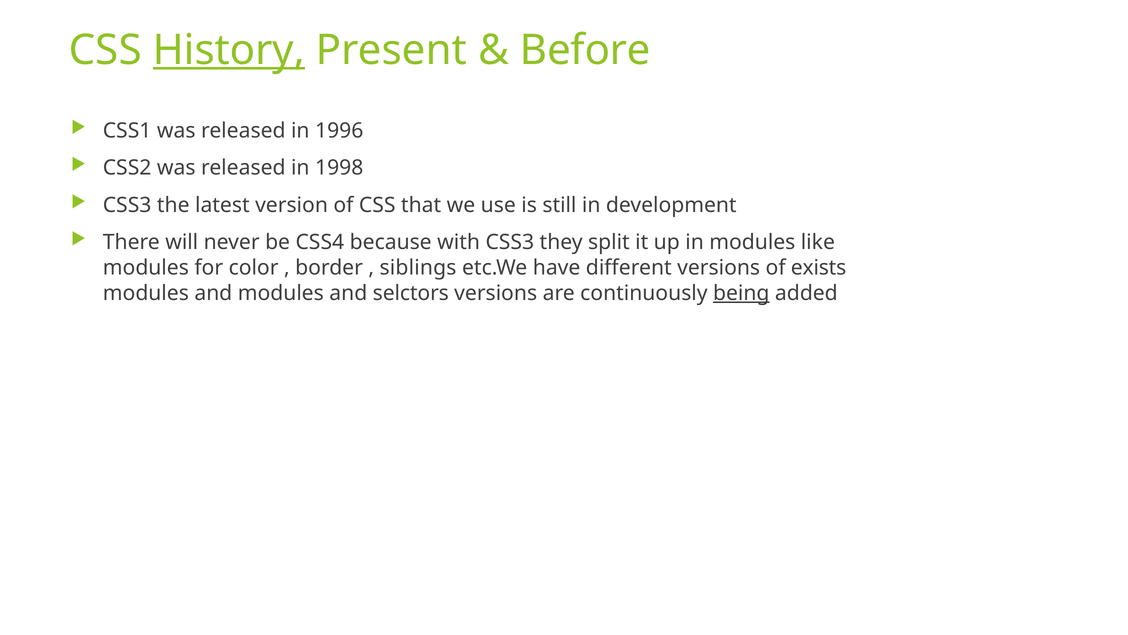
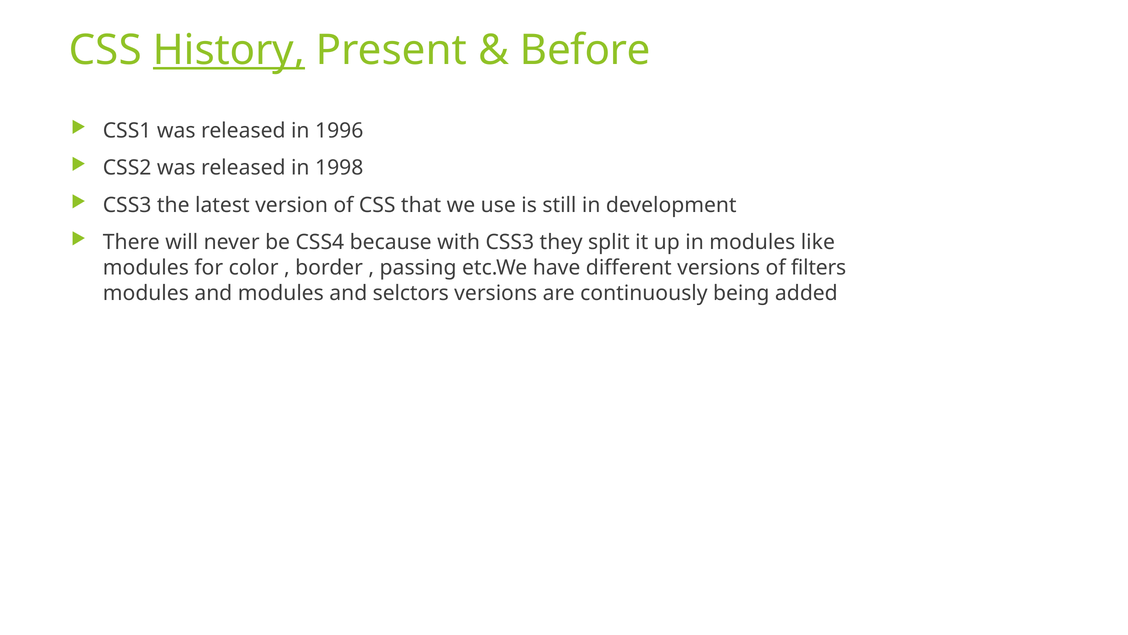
siblings: siblings -> passing (418, 268)
exists: exists -> filters (819, 268)
being underline: present -> none (741, 293)
